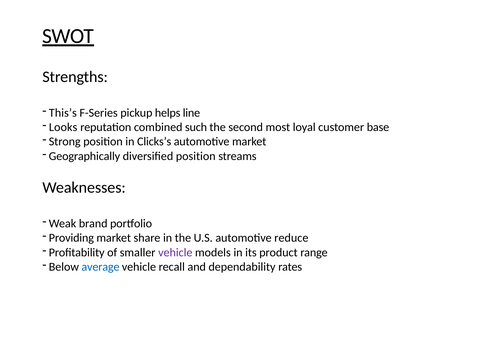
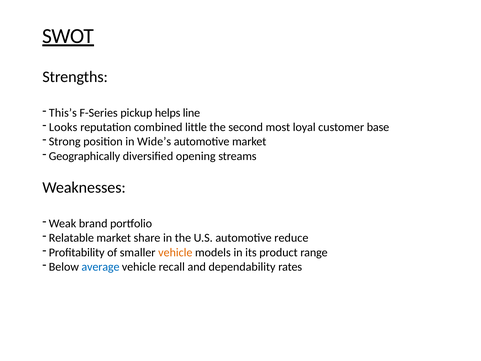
such: such -> little (196, 127)
Clicks’s: Clicks’s -> Wide’s (154, 142)
diversified position: position -> opening (196, 156)
Providing: Providing -> Relatable (71, 238)
vehicle colour: purple -> orange (175, 252)
